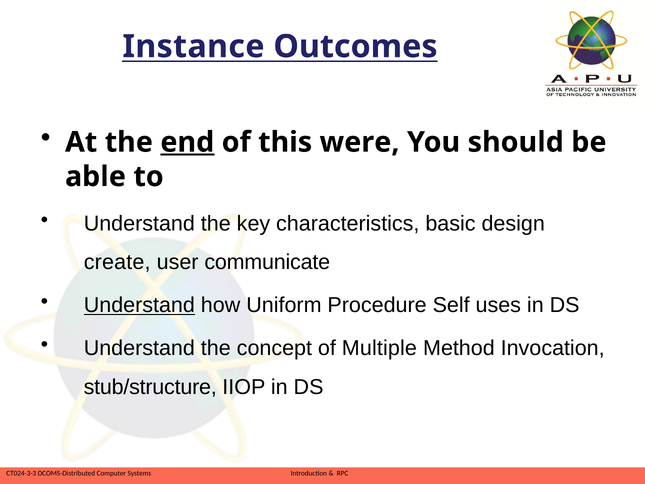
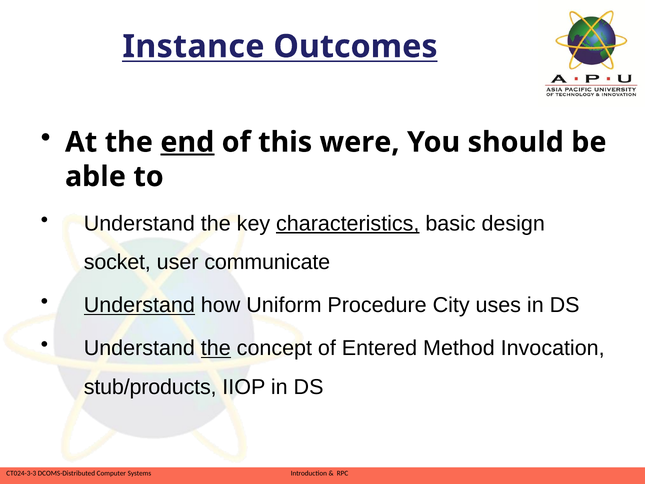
characteristics underline: none -> present (348, 223)
create: create -> socket (117, 262)
Self: Self -> City (451, 305)
the underline: none -> present (216, 348)
Multiple: Multiple -> Entered (379, 348)
stub/structure: stub/structure -> stub/products (150, 387)
